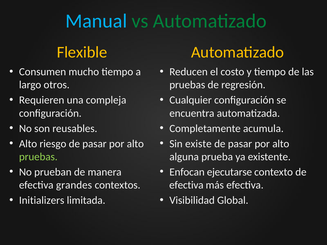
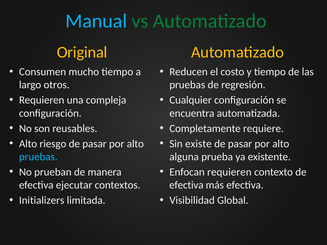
Flexible: Flexible -> Original (82, 52)
acumula: acumula -> requiere (263, 129)
pruebas colour: light green -> light blue (38, 157)
Enfocan ejecutarse: ejecutarse -> requieren (229, 172)
grandes: grandes -> ejecutar (74, 185)
